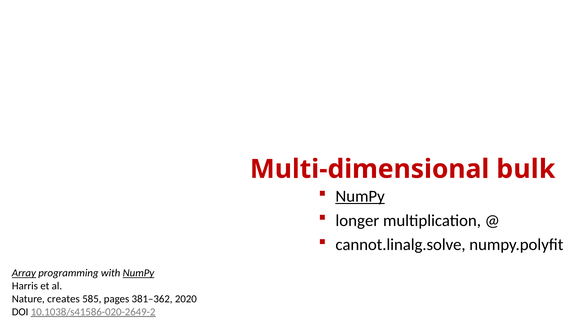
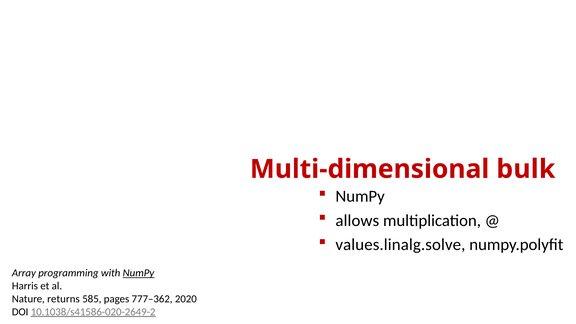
NumPy underline: present -> none (360, 196)
longer: longer -> allows (357, 220)
cannot.linalg.solve: cannot.linalg.solve -> values.linalg.solve (400, 245)
Array underline: present -> none (24, 273)
creates: creates -> returns (64, 299)
381–362: 381–362 -> 777–362 (152, 299)
